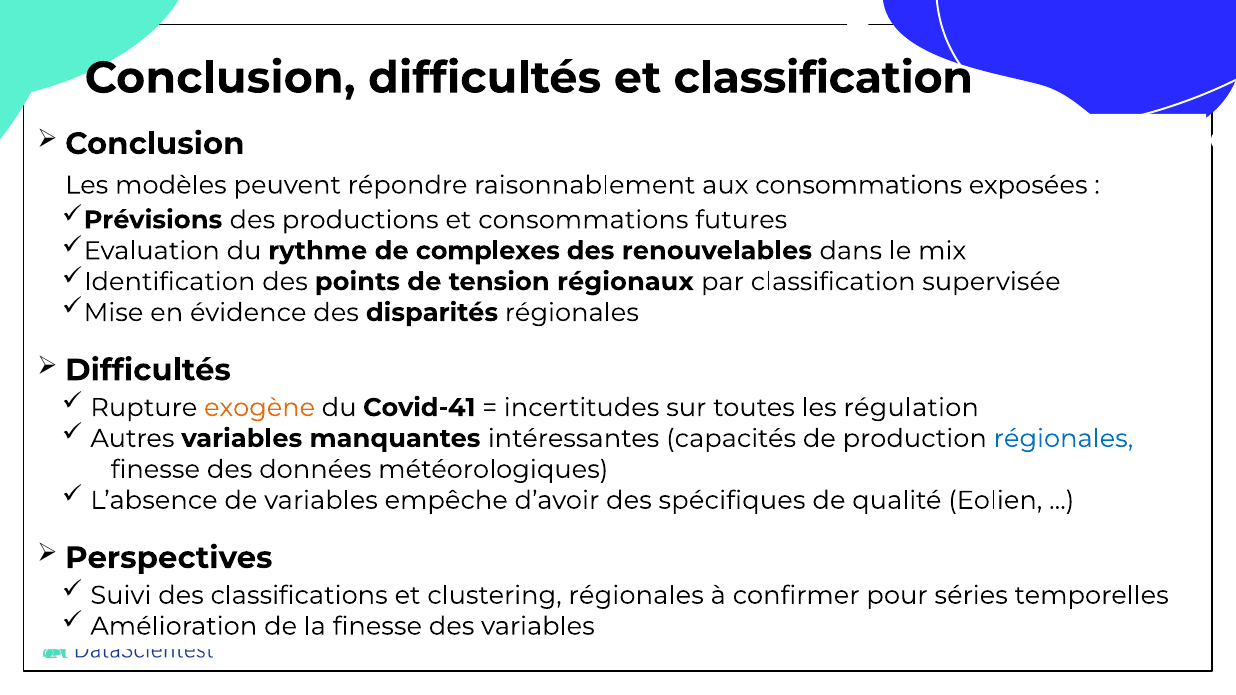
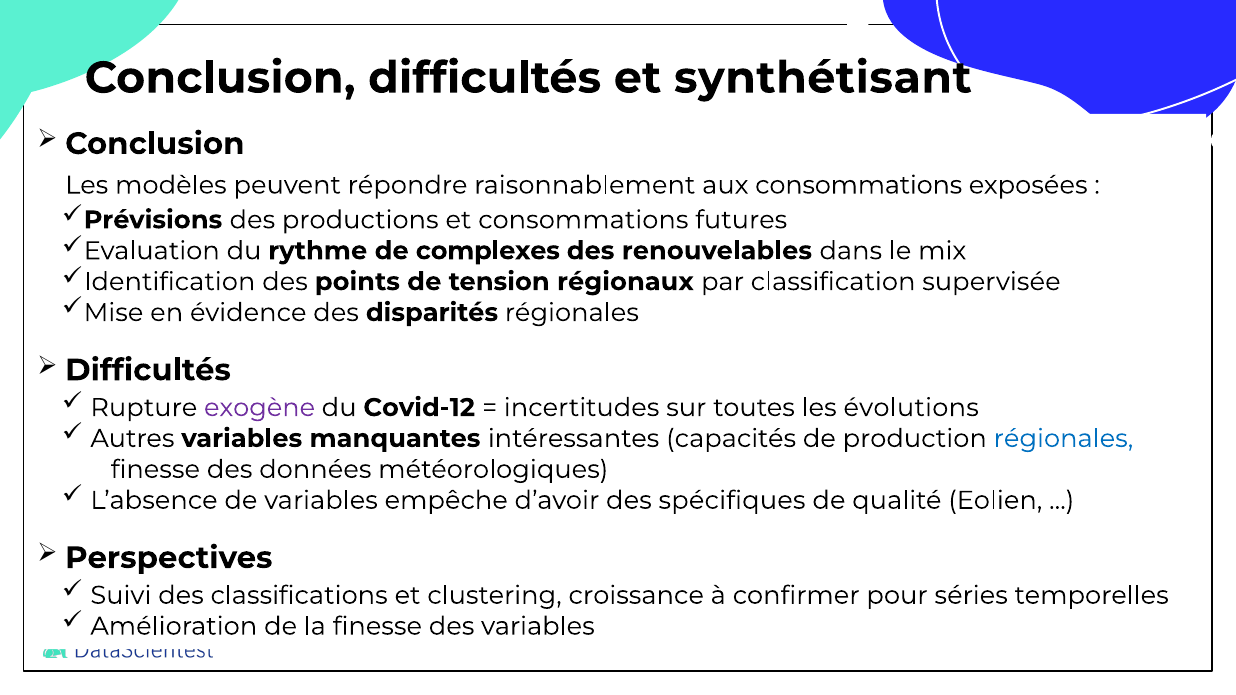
et classification: classification -> synthétisant (823, 78)
exogène colour: orange -> purple (260, 408)
Covid-41: Covid-41 -> Covid-12 (419, 408)
régulation: régulation -> évolutions (911, 408)
clustering régionales: régionales -> croissance (636, 596)
